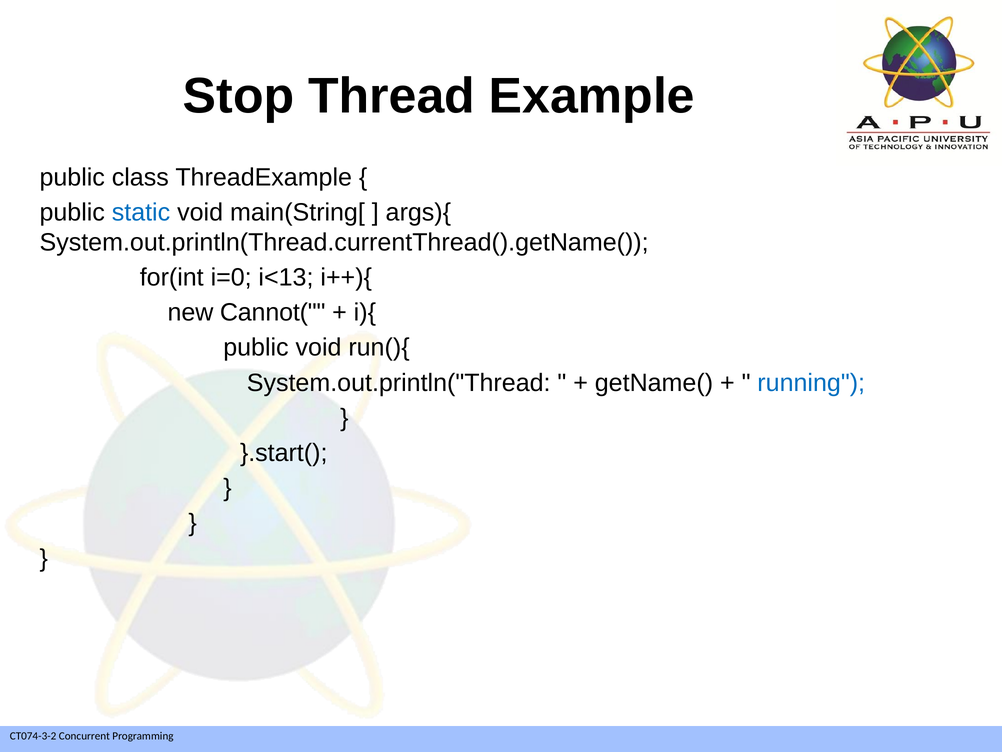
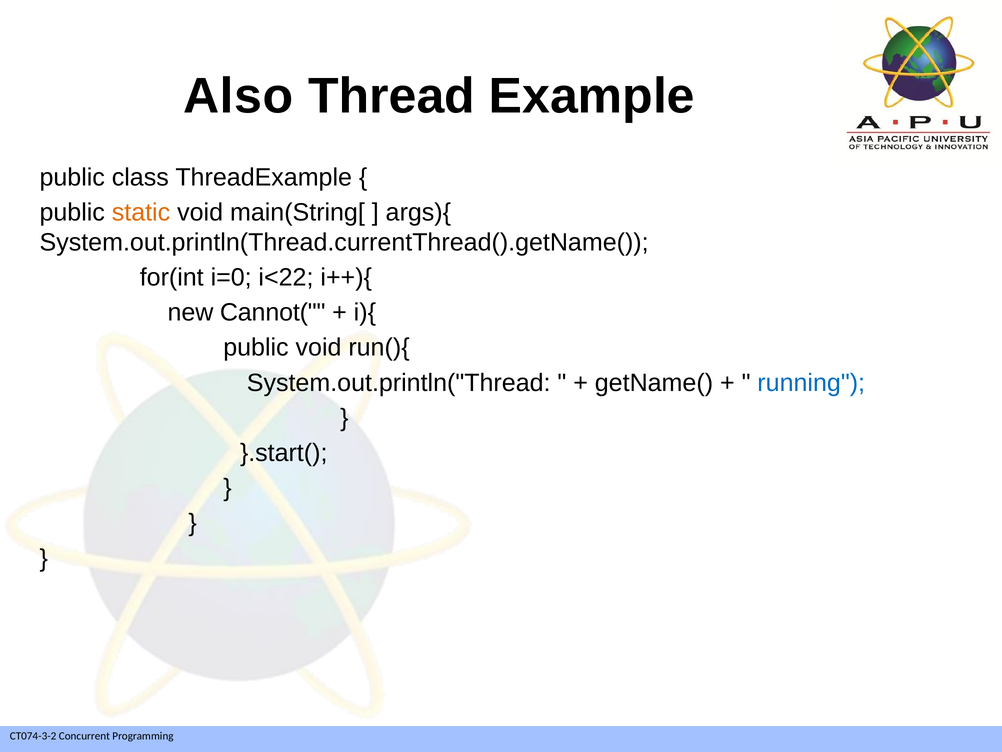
Stop: Stop -> Also (238, 96)
static colour: blue -> orange (141, 212)
i<13: i<13 -> i<22 (286, 277)
